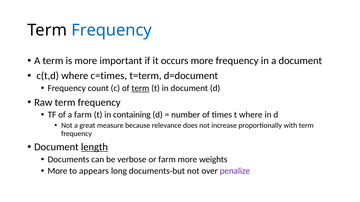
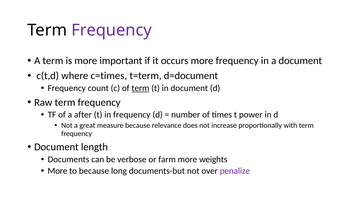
Frequency colour: blue -> purple (112, 30)
a farm: farm -> after (83, 115)
in containing: containing -> frequency (132, 115)
t where: where -> power (251, 115)
length underline: present -> none (94, 147)
to appears: appears -> because (94, 171)
